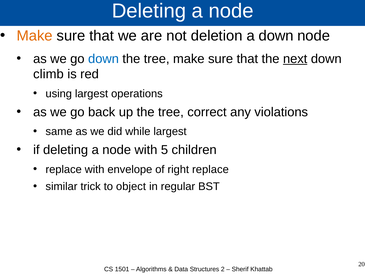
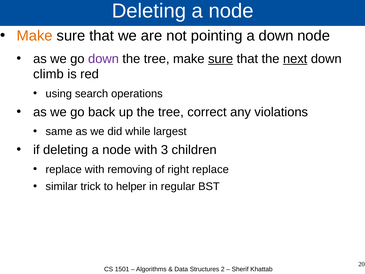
deletion: deletion -> pointing (217, 36)
down colour: blue -> purple (103, 59)
sure underline: none -> present (221, 59)
using largest: largest -> search (92, 94)
5: 5 -> 3 (165, 150)
envelope: envelope -> removing (130, 169)
object: object -> helper (131, 187)
